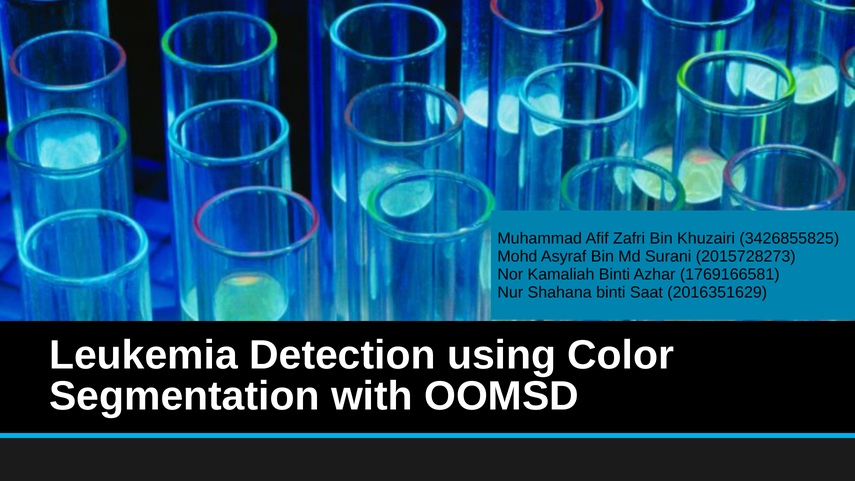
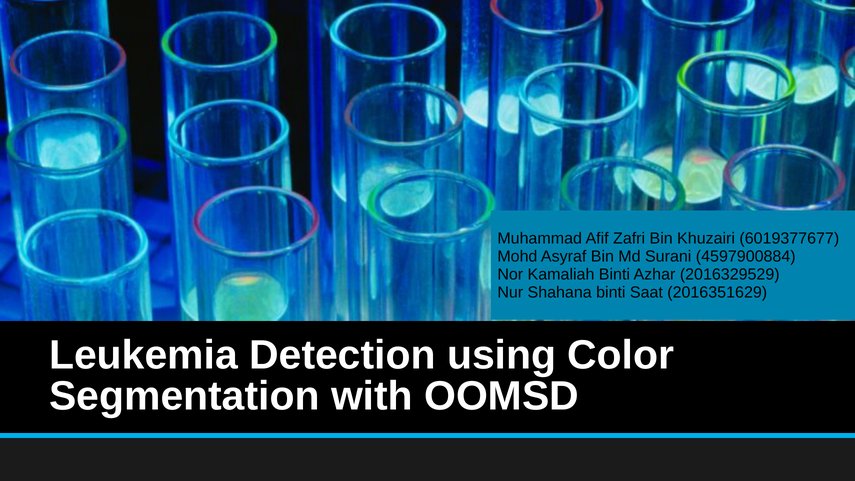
3426855825: 3426855825 -> 6019377677 (789, 238)
2015728273: 2015728273 -> 4597900884 (746, 256)
1769166581: 1769166581 -> 2016329529 (730, 274)
